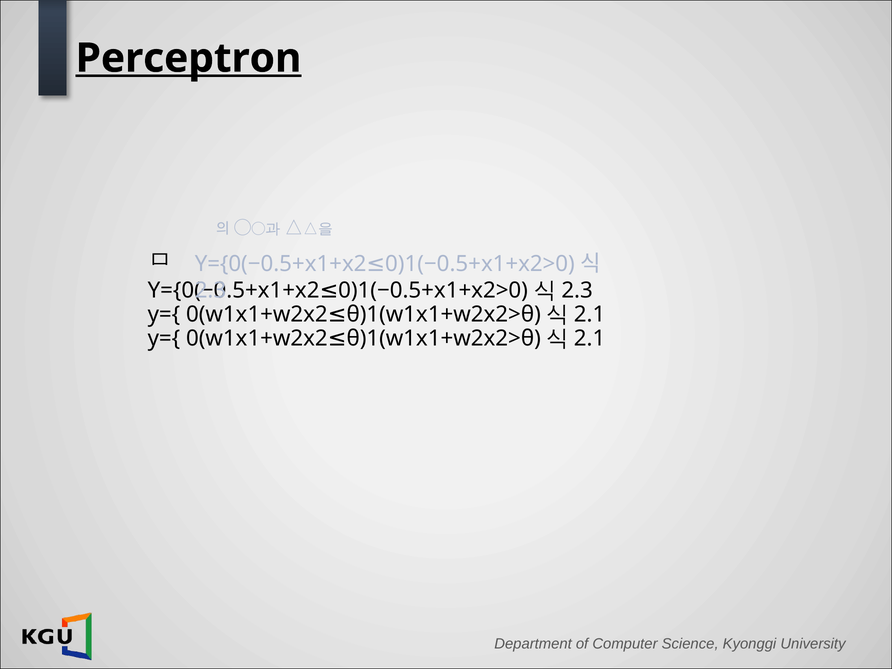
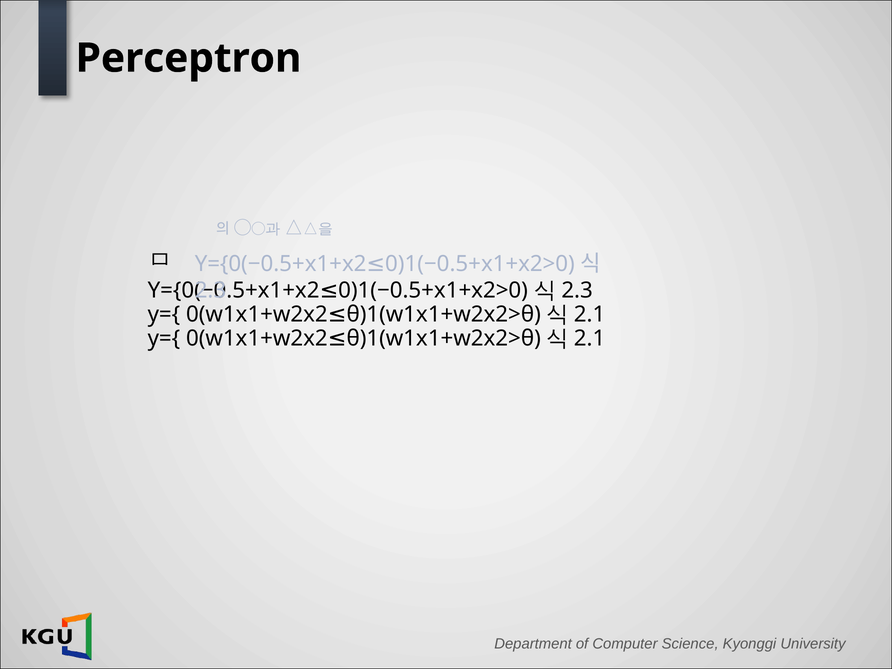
Perceptron underline: present -> none (189, 58)
